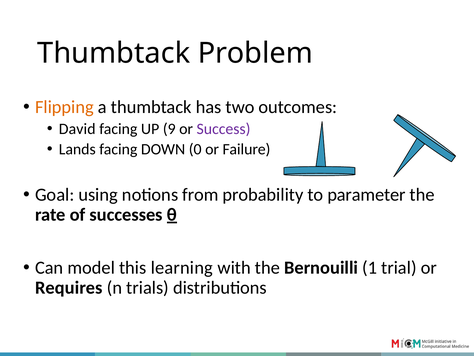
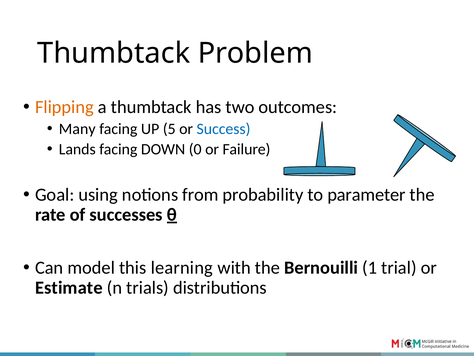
David: David -> Many (77, 129)
9: 9 -> 5 (169, 129)
Success colour: purple -> blue (224, 129)
Requires: Requires -> Estimate (69, 287)
